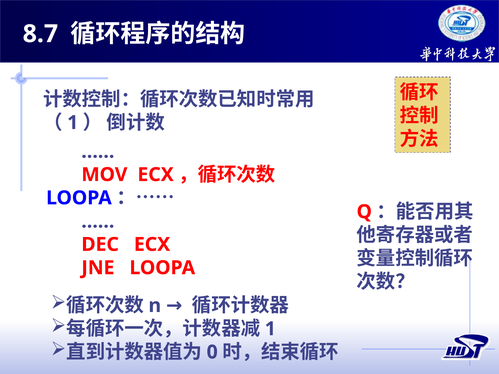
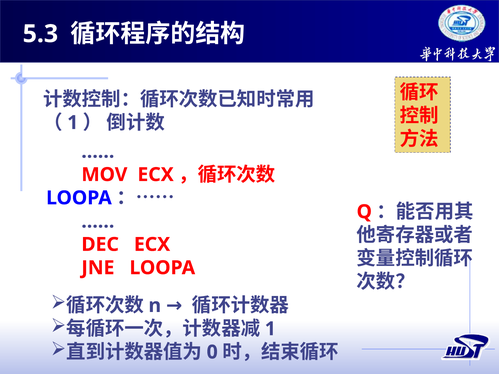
8.7: 8.7 -> 5.3 (40, 34)
